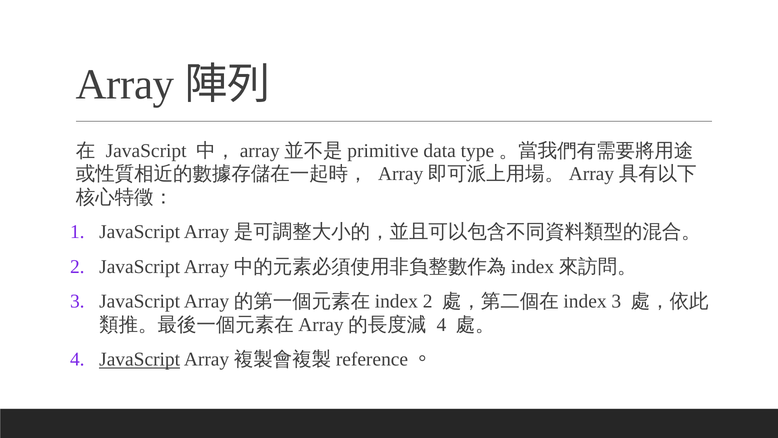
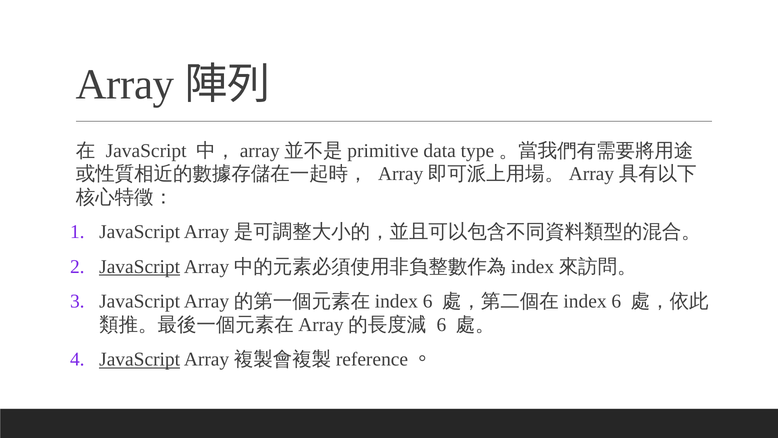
JavaScript underline: none -> present (140, 267)
2: 2 -> 6 (428, 301)
3: 3 -> 6 (616, 301)
4: 4 -> 6 (441, 325)
